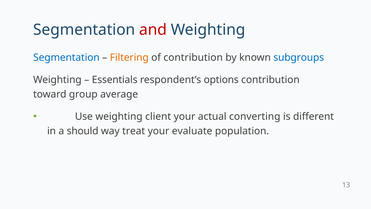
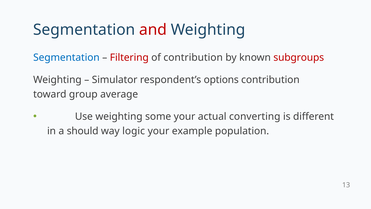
Filtering colour: orange -> red (129, 58)
subgroups colour: blue -> red (299, 58)
Essentials: Essentials -> Simulator (115, 80)
client: client -> some (158, 116)
treat: treat -> logic (134, 131)
evaluate: evaluate -> example (192, 131)
